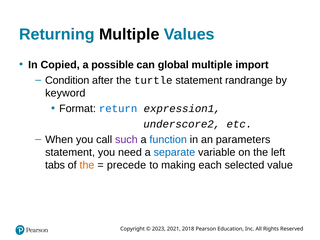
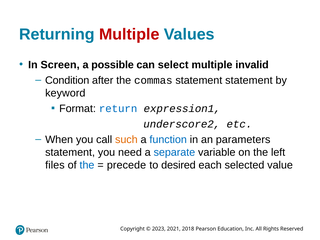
Multiple colour: black -> red (129, 34)
Copied: Copied -> Screen (60, 65)
global: global -> select (173, 65)
import: import -> invalid (252, 65)
turtle: turtle -> commas (153, 80)
statement randrange: randrange -> statement (249, 80)
such colour: purple -> orange (126, 139)
tabs: tabs -> files (55, 165)
the colour: orange -> blue (87, 165)
making: making -> desired (178, 165)
